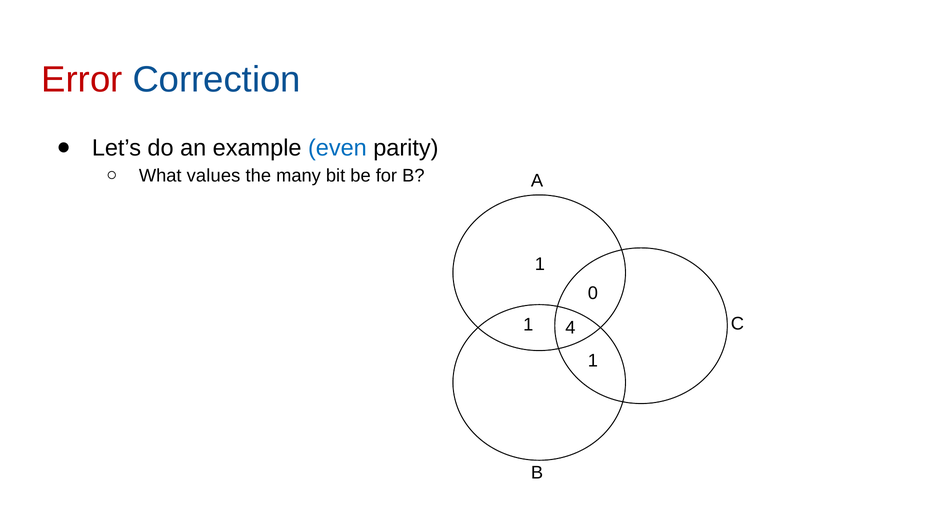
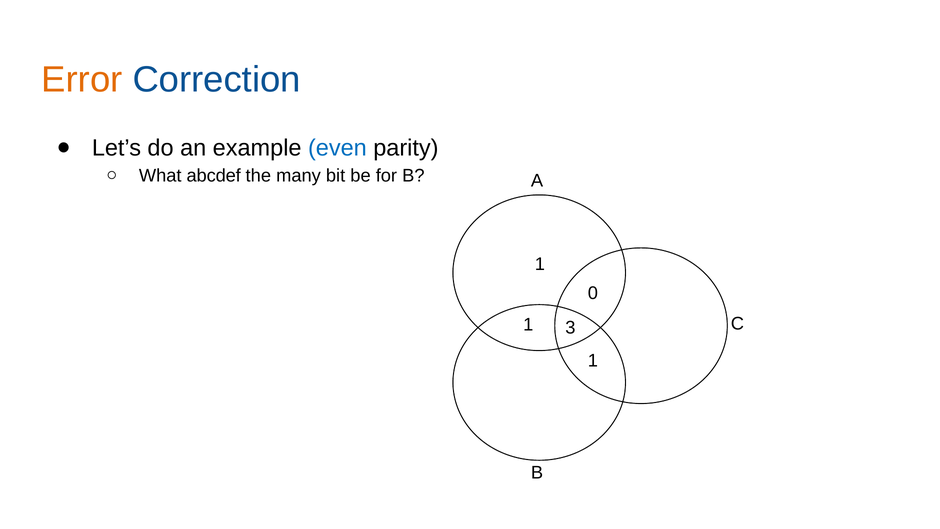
Error colour: red -> orange (82, 80)
values: values -> abcdef (214, 176)
4: 4 -> 3 (570, 328)
